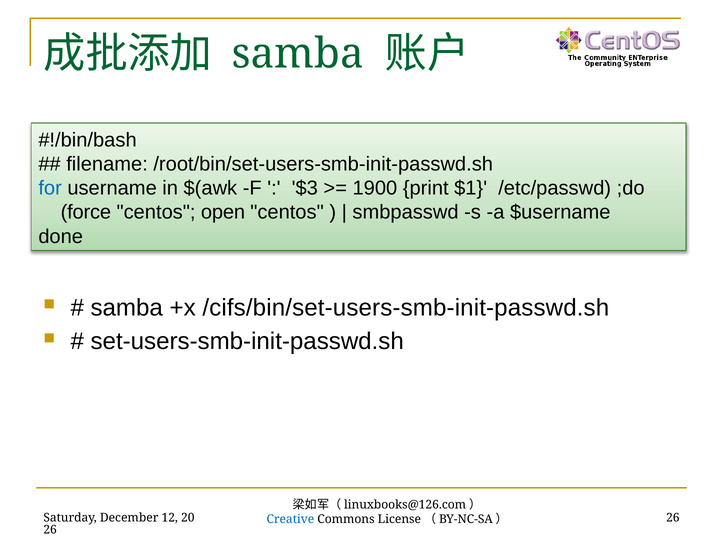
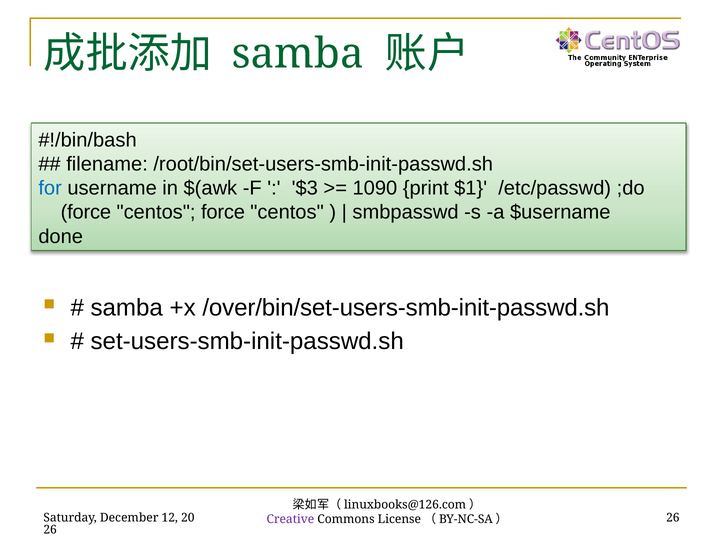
1900: 1900 -> 1090 (375, 188)
centos open: open -> force (223, 212)
/cifs/bin/set-users-smb-init-passwd.sh: /cifs/bin/set-users-smb-init-passwd.sh -> /over/bin/set-users-smb-init-passwd.sh (406, 308)
Creative colour: blue -> purple (290, 519)
